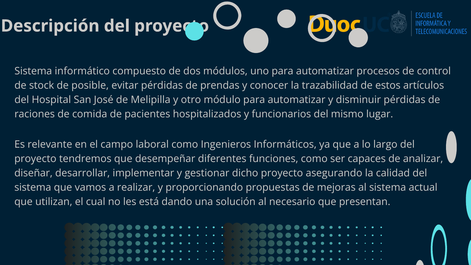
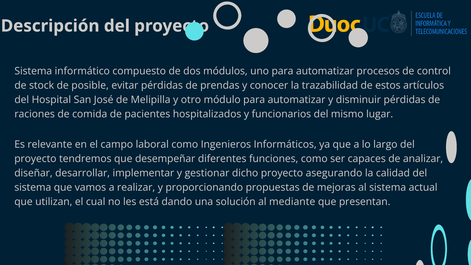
necesario: necesario -> mediante (292, 202)
